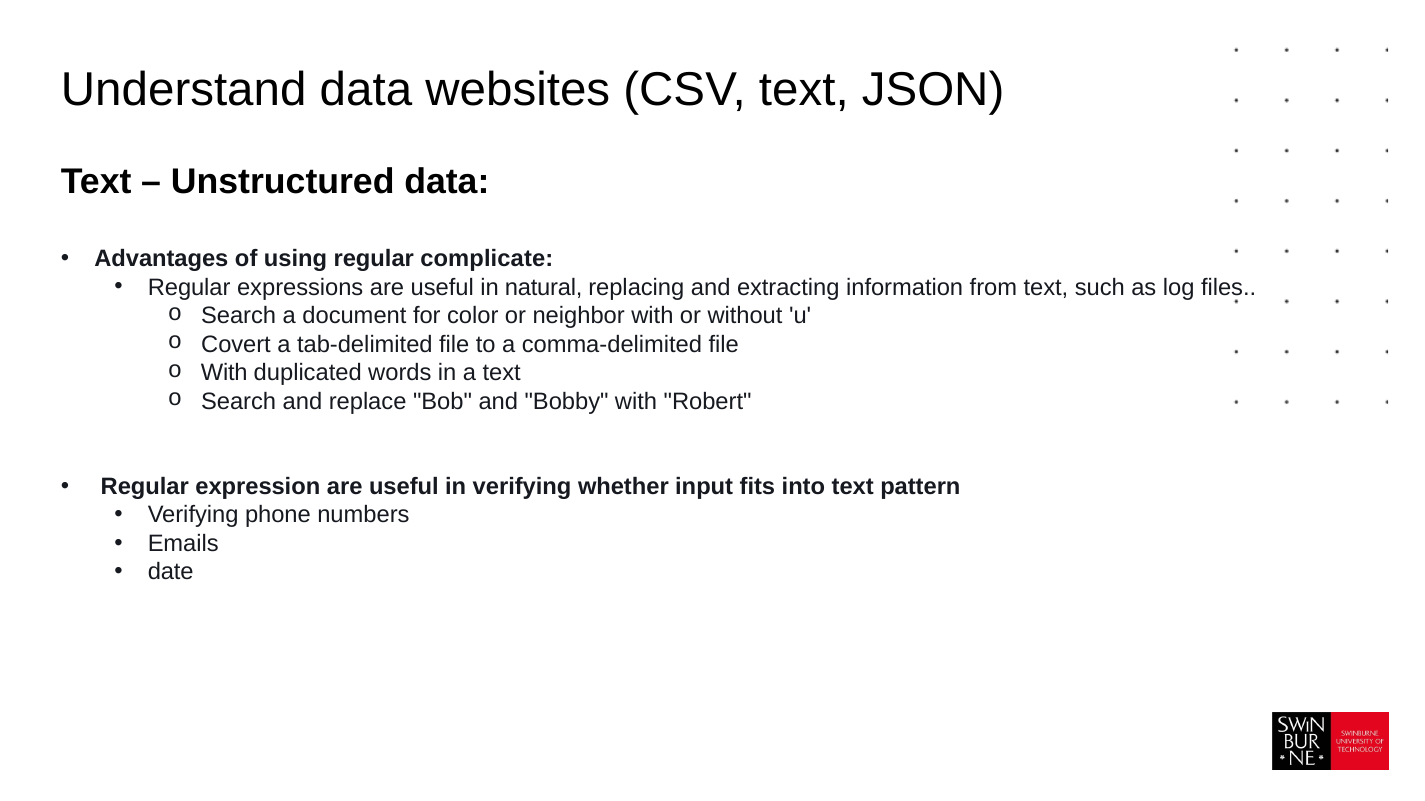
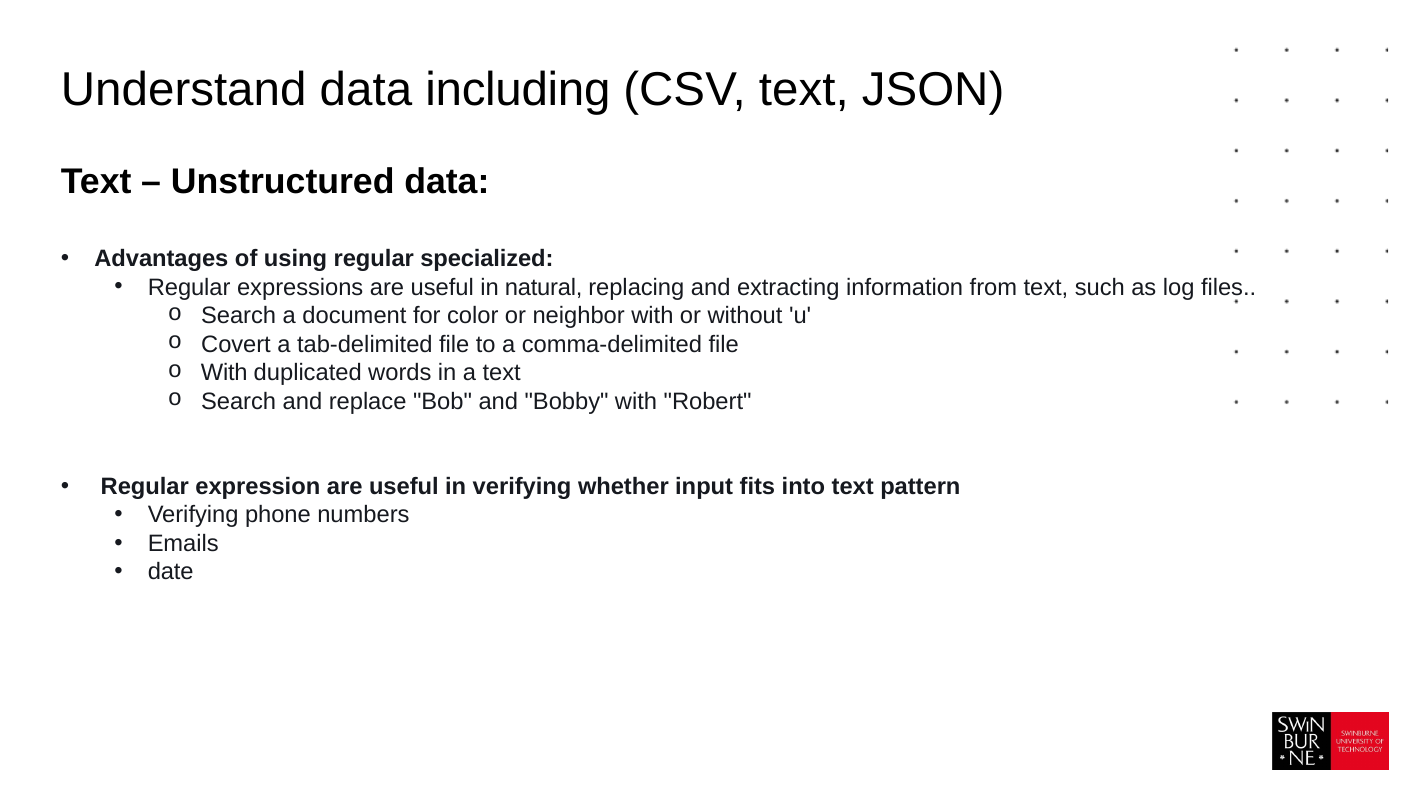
websites: websites -> including (518, 90)
complicate: complicate -> specialized (487, 259)
